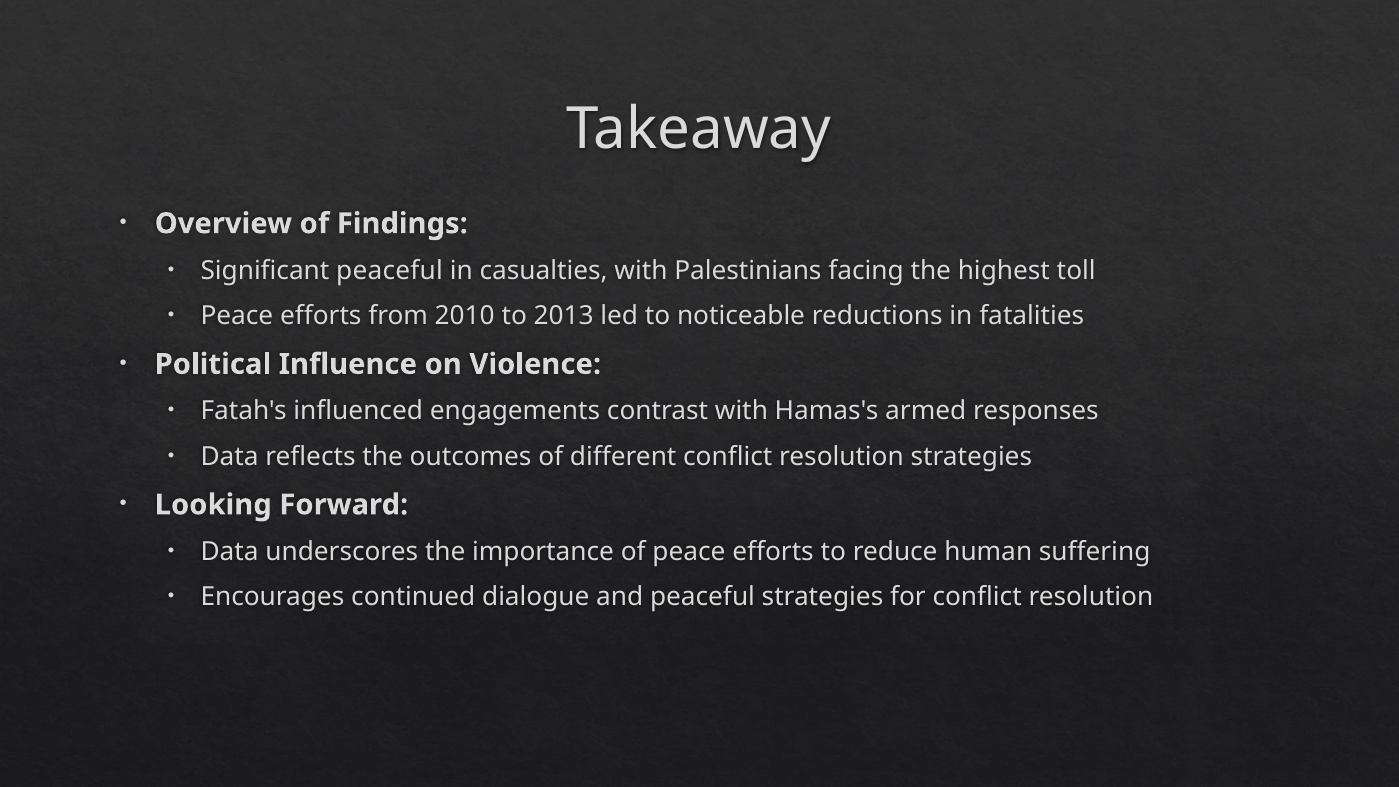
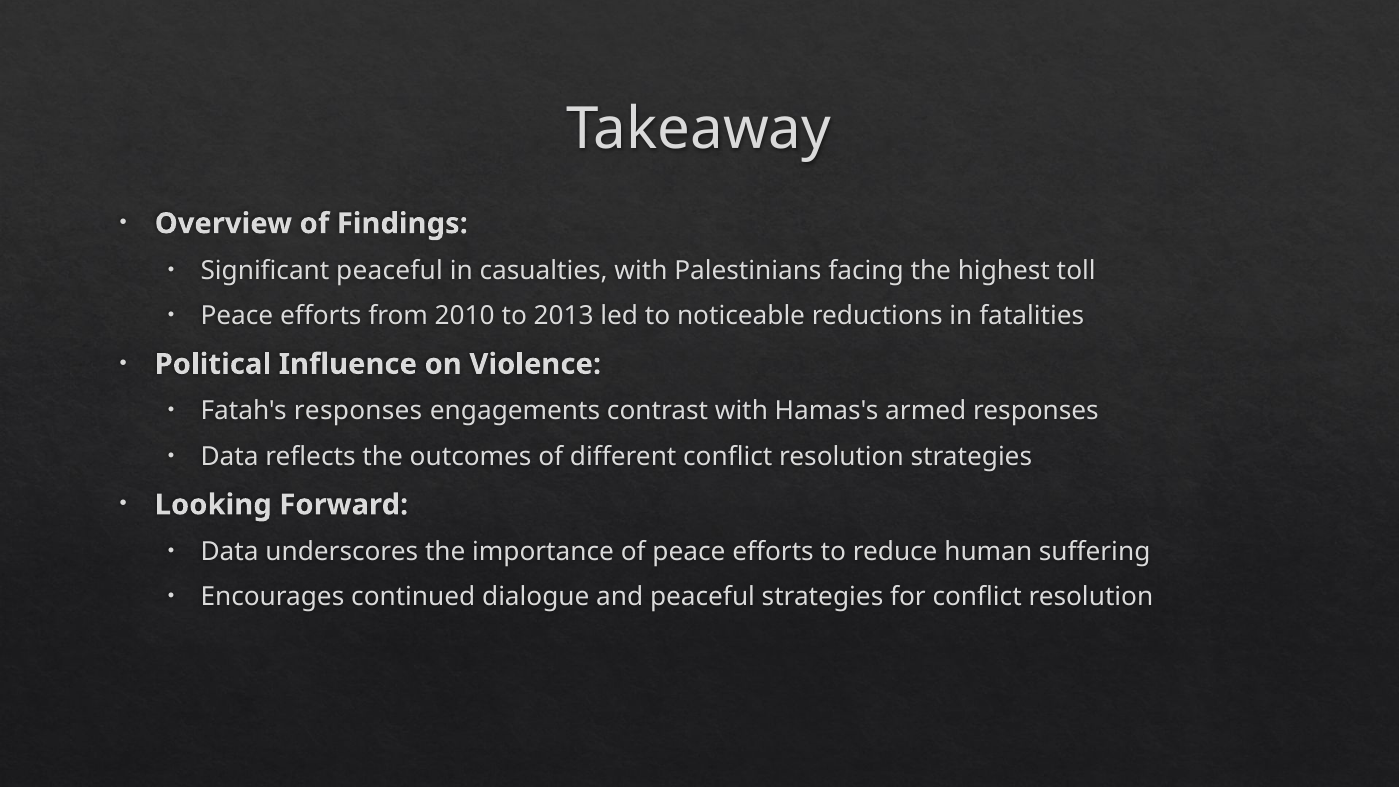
Fatah's influenced: influenced -> responses (358, 411)
